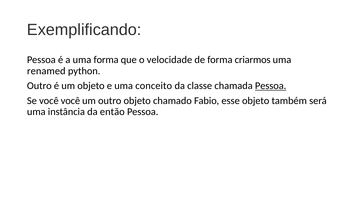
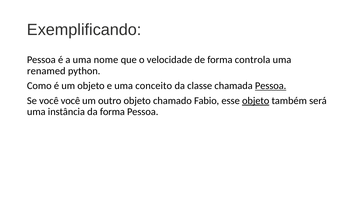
uma forma: forma -> nome (106, 60)
criarmos: criarmos -> controla (253, 60)
Outro: Outro -> Como (39, 86)
objeto underline: none -> present (256, 101)
da então: então -> forma (112, 112)
